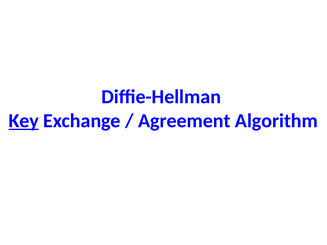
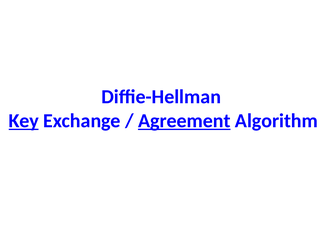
Agreement underline: none -> present (184, 121)
